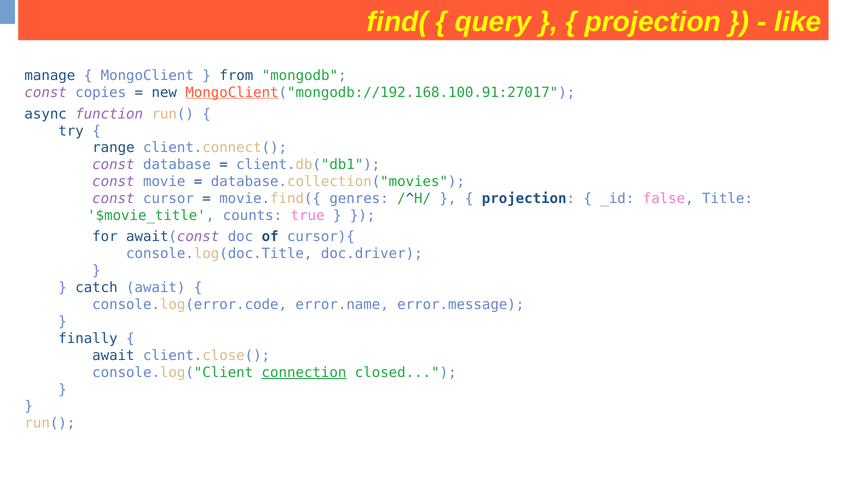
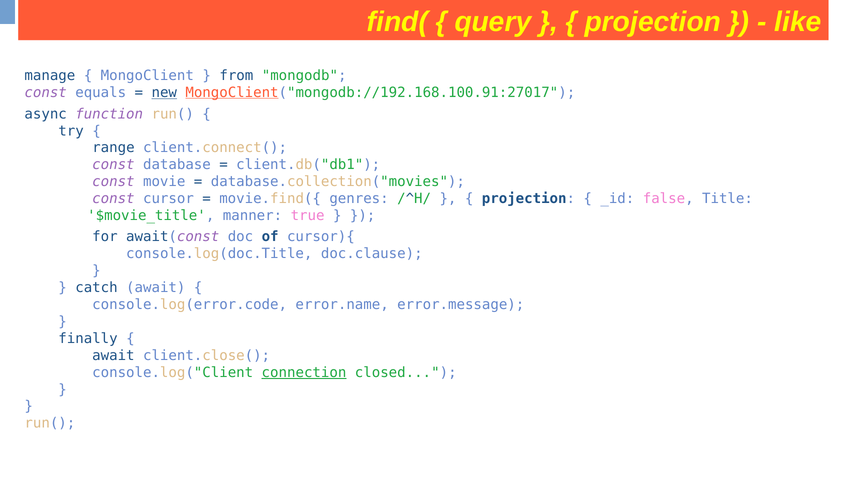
copies: copies -> equals (101, 93)
new underline: none -> present (164, 93)
counts: counts -> manner (253, 215)
doc.driver: doc.driver -> doc.clause (372, 253)
